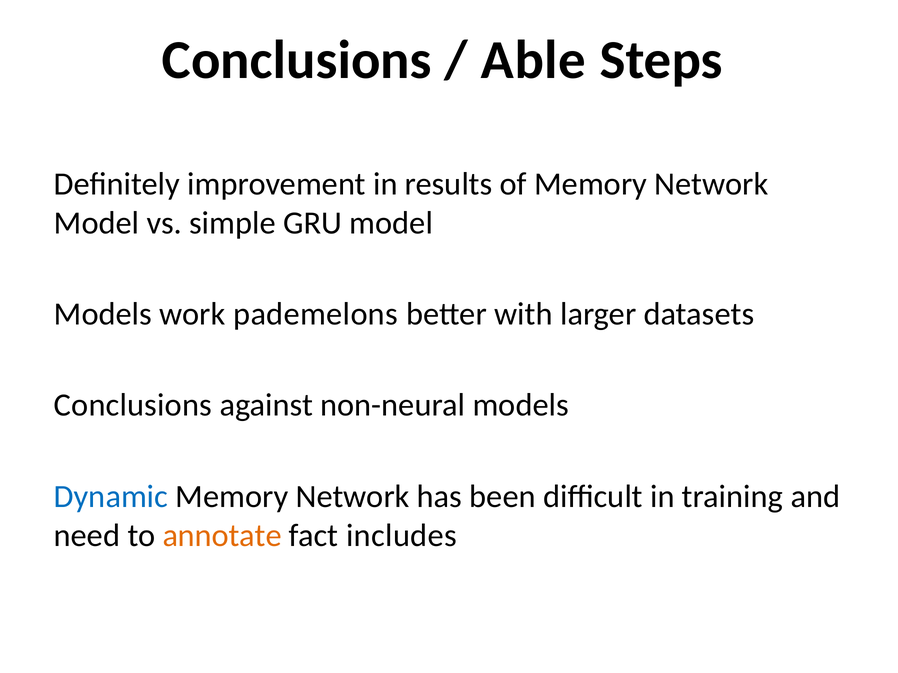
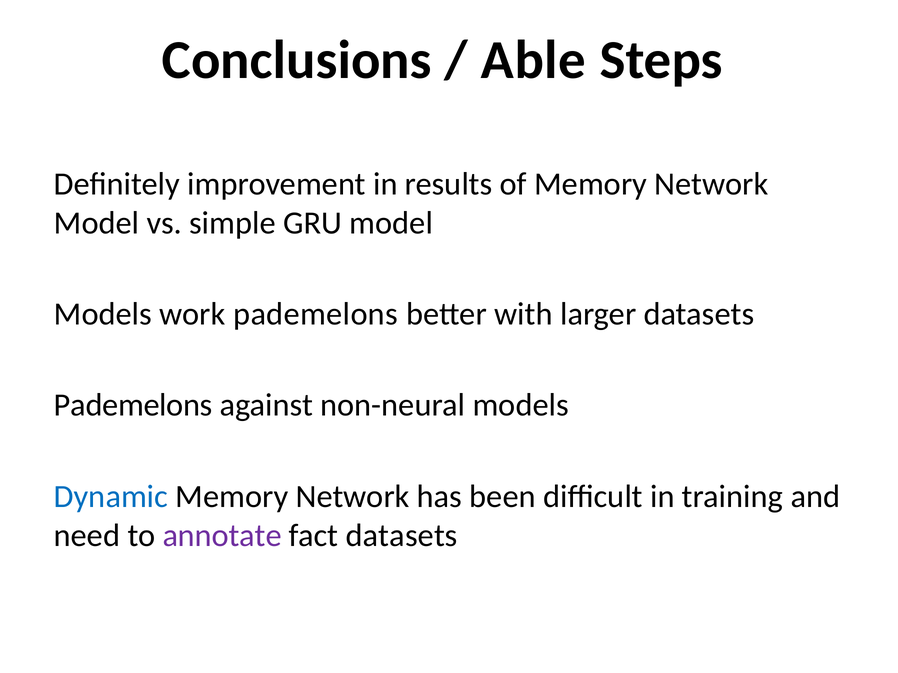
Conclusions: Conclusions -> Pademelons (133, 406)
annotate colour: orange -> purple (222, 536)
fact includes: includes -> datasets (402, 536)
